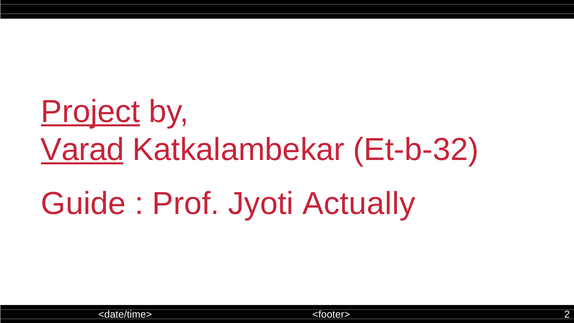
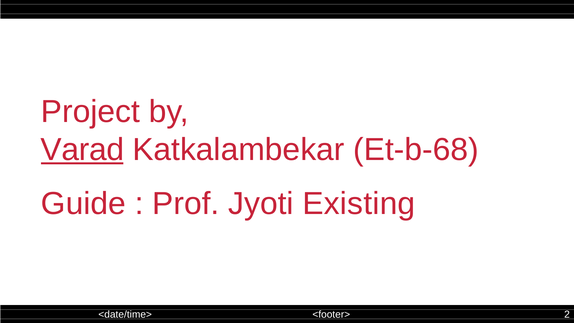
Project underline: present -> none (90, 112)
Et-b-32: Et-b-32 -> Et-b-68 (416, 150)
Actually: Actually -> Existing (359, 204)
